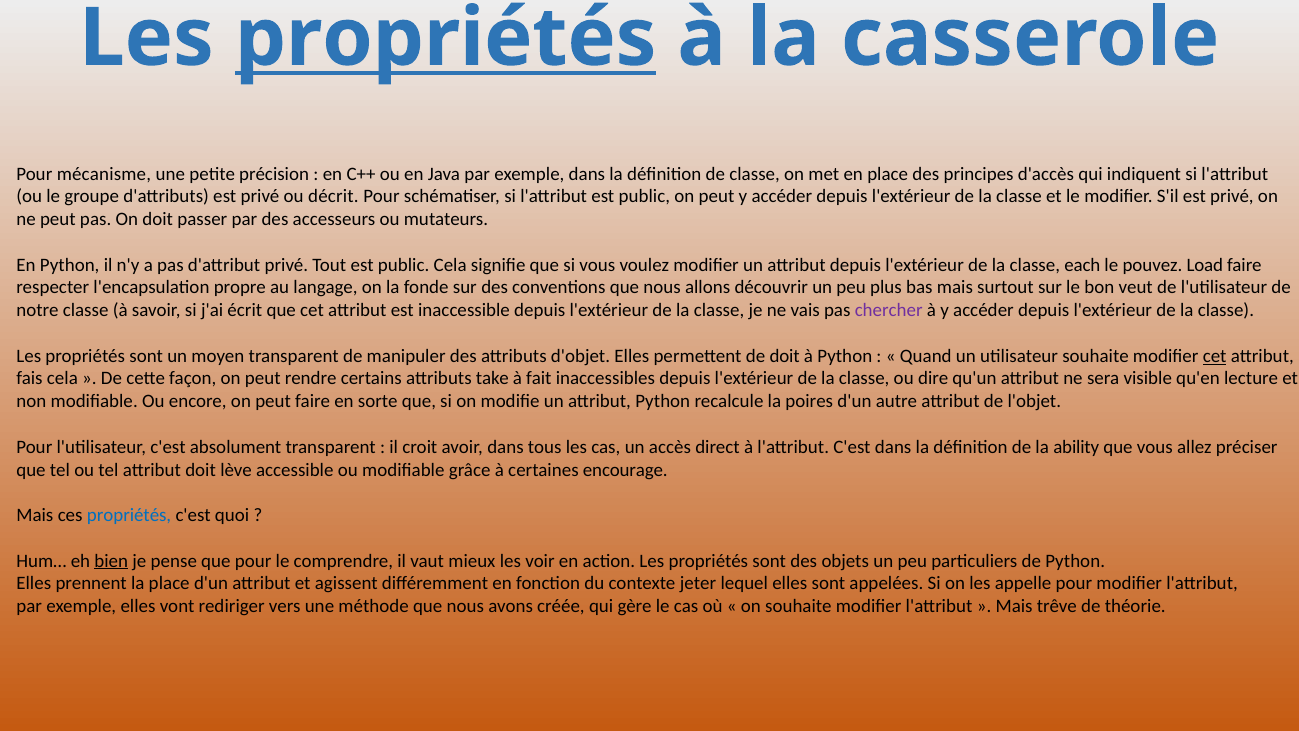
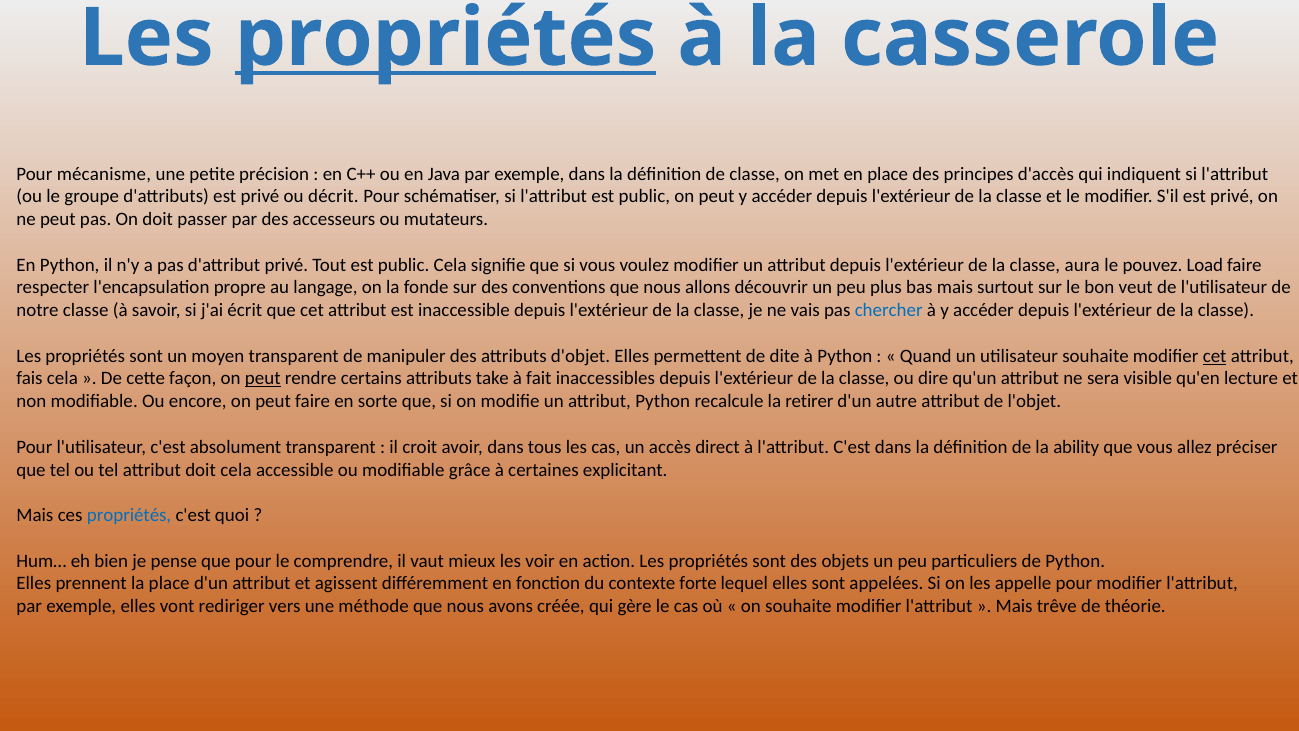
each: each -> aura (1082, 265)
chercher colour: purple -> blue (889, 310)
de doit: doit -> dite (785, 356)
peut underline: none -> present (263, 379)
poires: poires -> retirer (809, 401)
doit lève: lève -> cela (236, 470)
encourage: encourage -> explicitant (625, 470)
bien underline: present -> none (111, 561)
jeter: jeter -> forte (698, 583)
